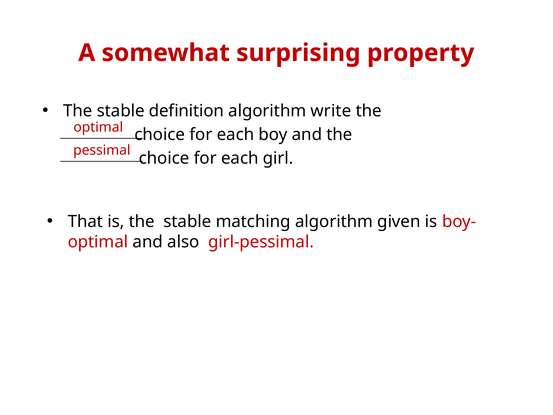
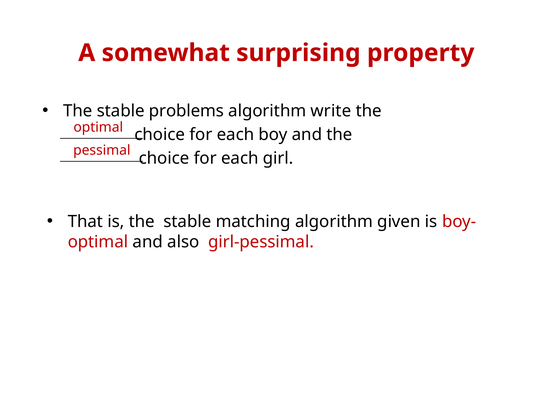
definition: definition -> problems (186, 111)
